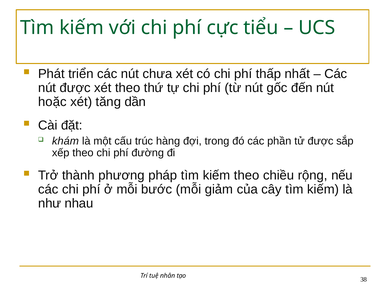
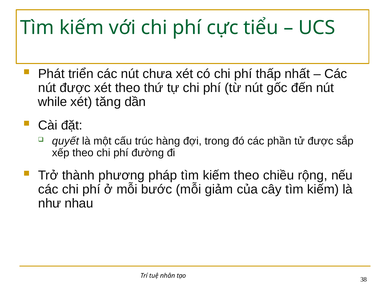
hoặc: hoặc -> while (53, 102)
khám: khám -> quyết (65, 141)
